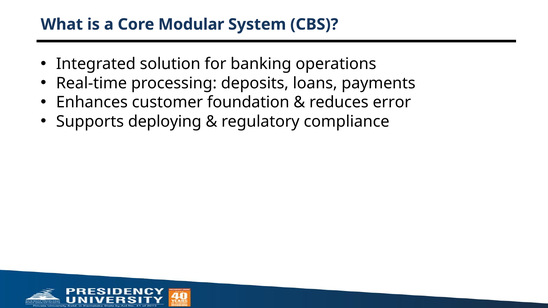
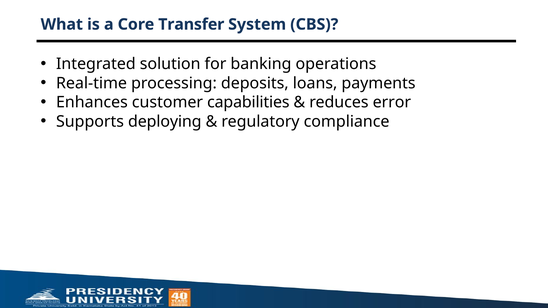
Modular: Modular -> Transfer (191, 24)
foundation: foundation -> capabilities (248, 102)
